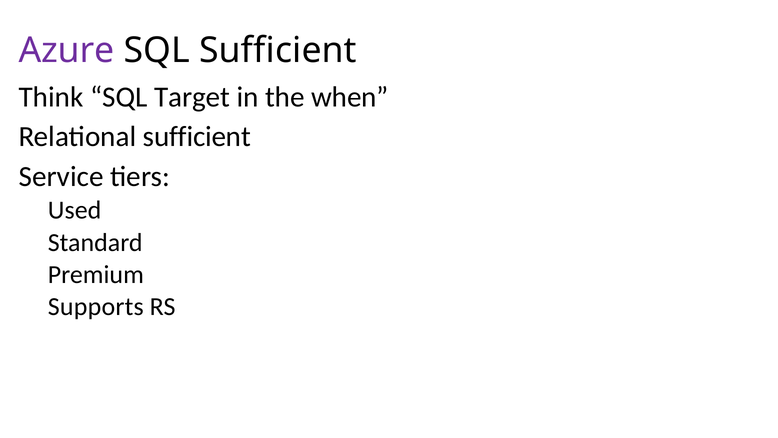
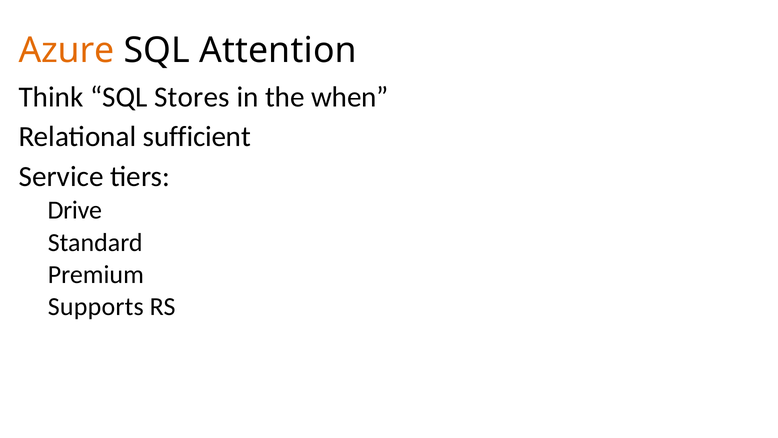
Azure colour: purple -> orange (67, 50)
SQL Sufficient: Sufficient -> Attention (278, 50)
Target: Target -> Stores (192, 97)
Used: Used -> Drive (75, 210)
